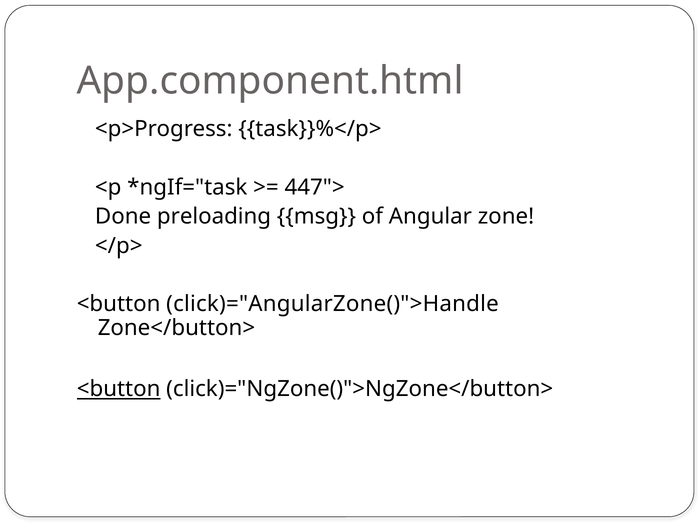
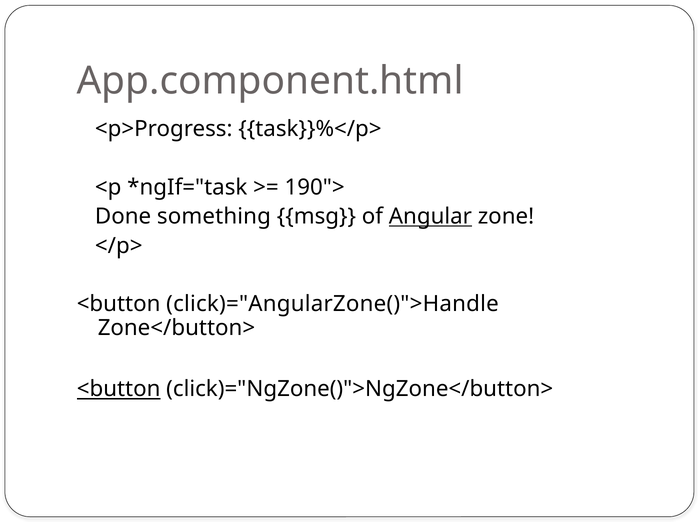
447">: 447"> -> 190"> (315, 187)
preloading: preloading -> something (214, 217)
Angular underline: none -> present (430, 217)
